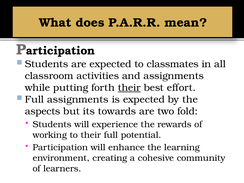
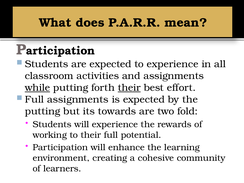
to classmates: classmates -> experience (173, 64)
while underline: none -> present (37, 88)
aspects: aspects -> putting (43, 111)
